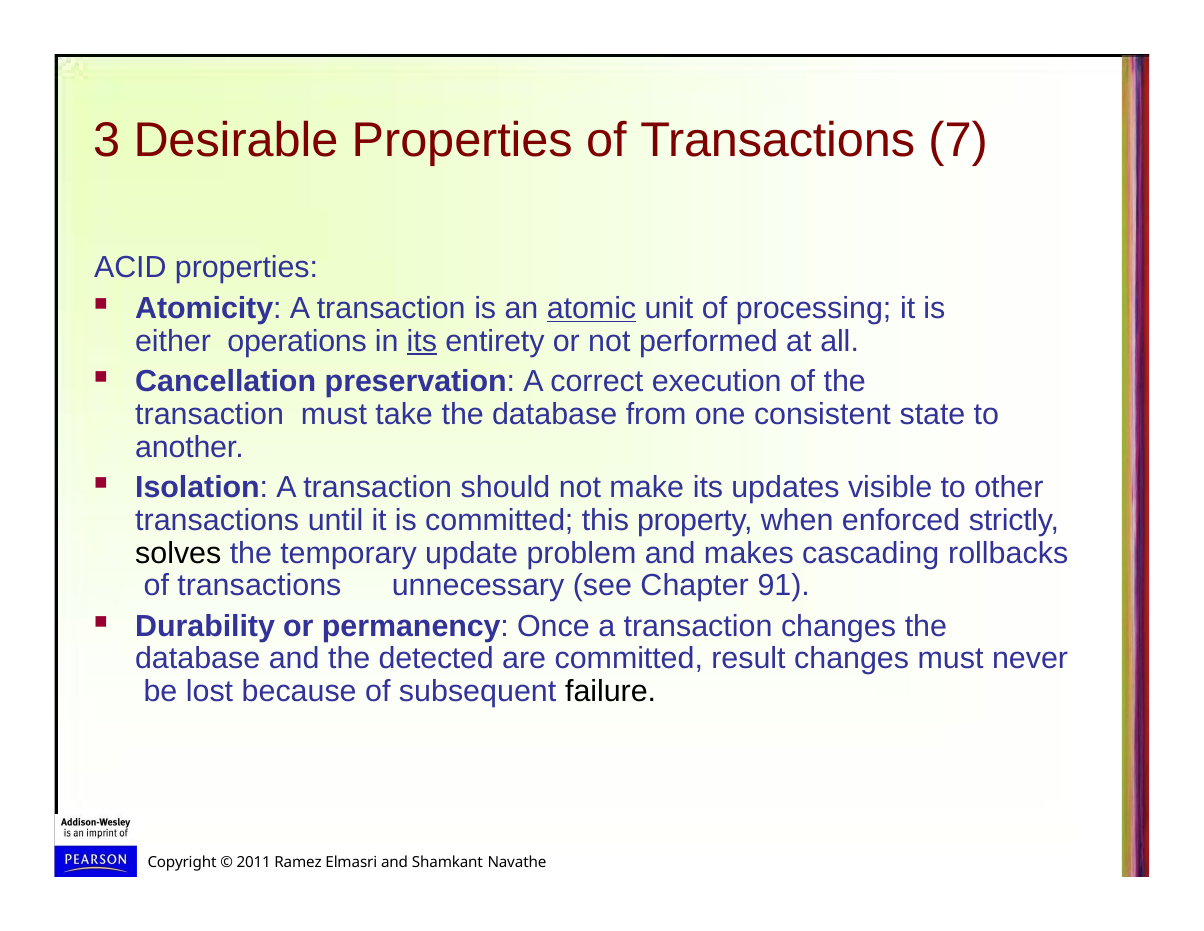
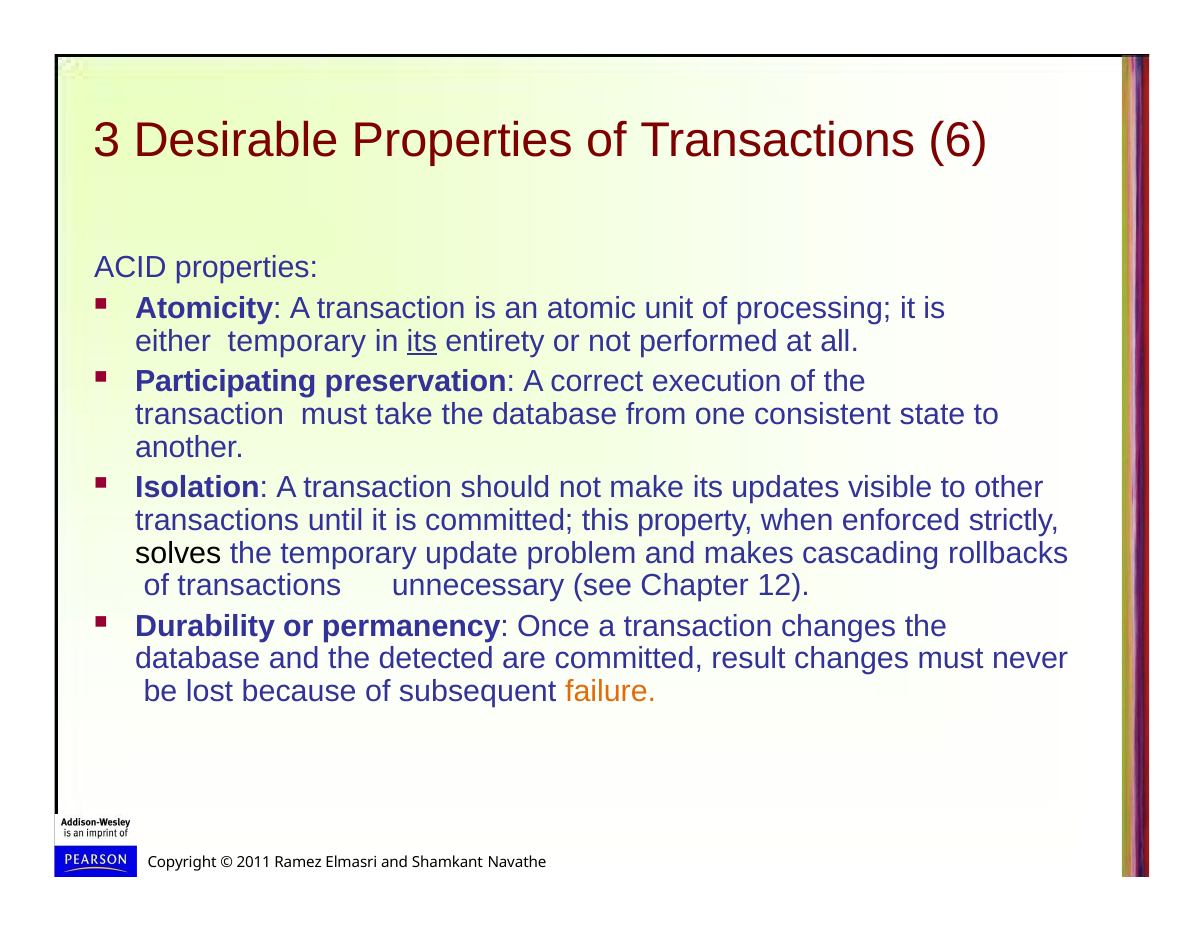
7: 7 -> 6 (958, 141)
atomic underline: present -> none (592, 308)
either operations: operations -> temporary (297, 341)
Cancellation: Cancellation -> Participating (226, 381)
91: 91 -> 12 (784, 585)
failure colour: black -> orange (611, 691)
